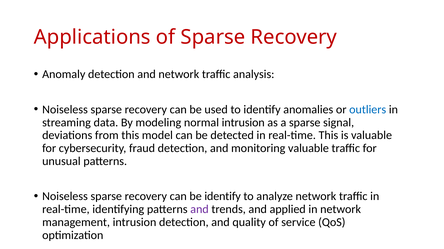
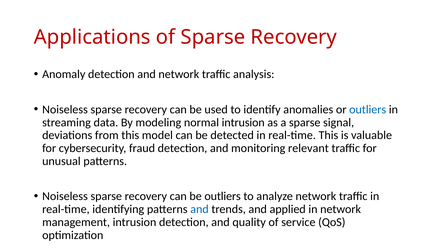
monitoring valuable: valuable -> relevant (308, 149)
be identify: identify -> outliers (223, 197)
and colour: purple -> blue (200, 210)
